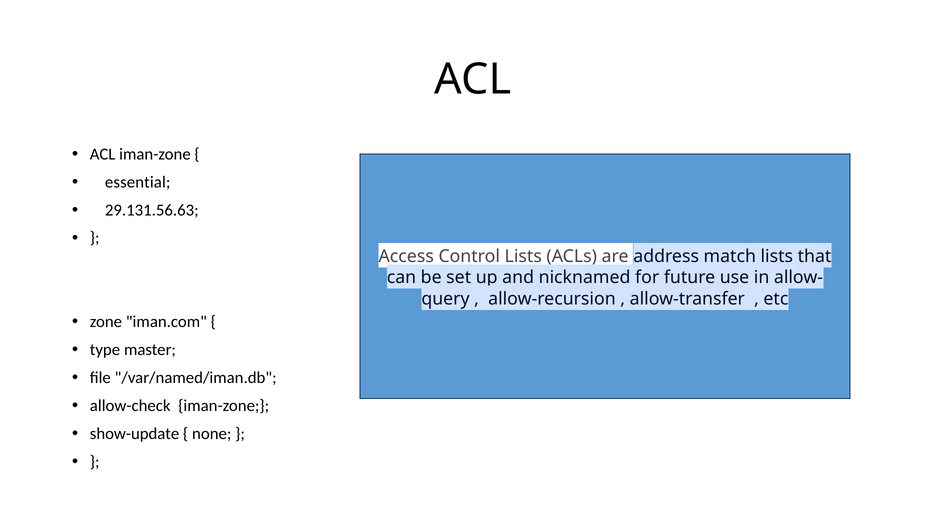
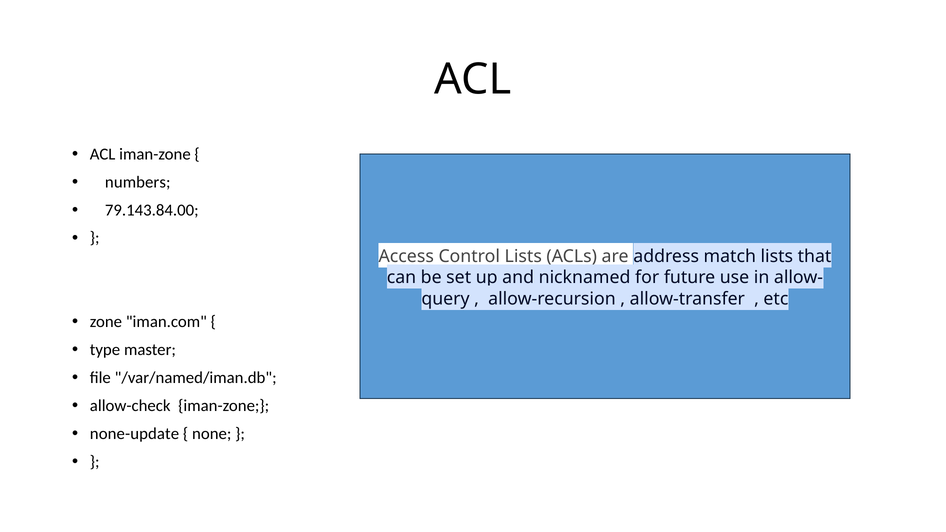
essential: essential -> numbers (138, 182)
29.131.56.63: 29.131.56.63 -> 79.143.84.00 (152, 210)
show-update: show-update -> none-update (135, 434)
